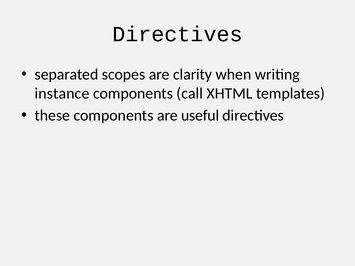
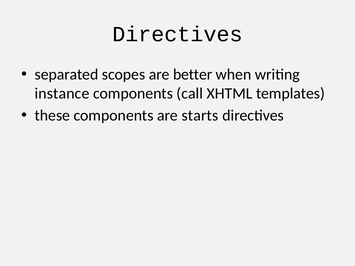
clarity: clarity -> better (193, 74)
useful: useful -> starts (200, 116)
